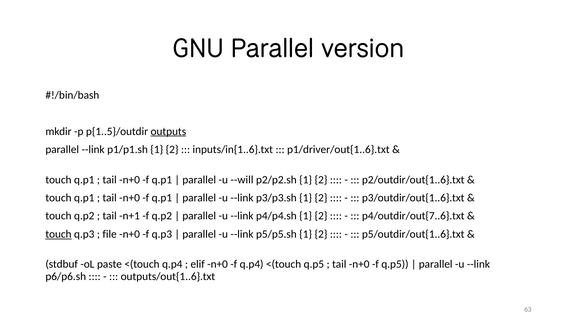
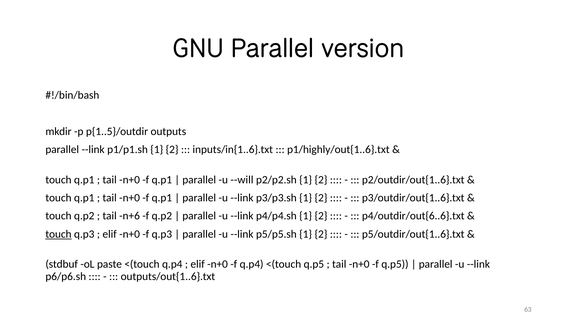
outputs underline: present -> none (168, 132)
p1/driver/out{1..6}.txt: p1/driver/out{1..6}.txt -> p1/highly/out{1..6}.txt (338, 150)
n+1: n+1 -> n+6 (130, 216)
p4/outdir/out{7..6}.txt: p4/outdir/out{7..6}.txt -> p4/outdir/out{6..6}.txt (413, 216)
file: file -> elif (110, 234)
